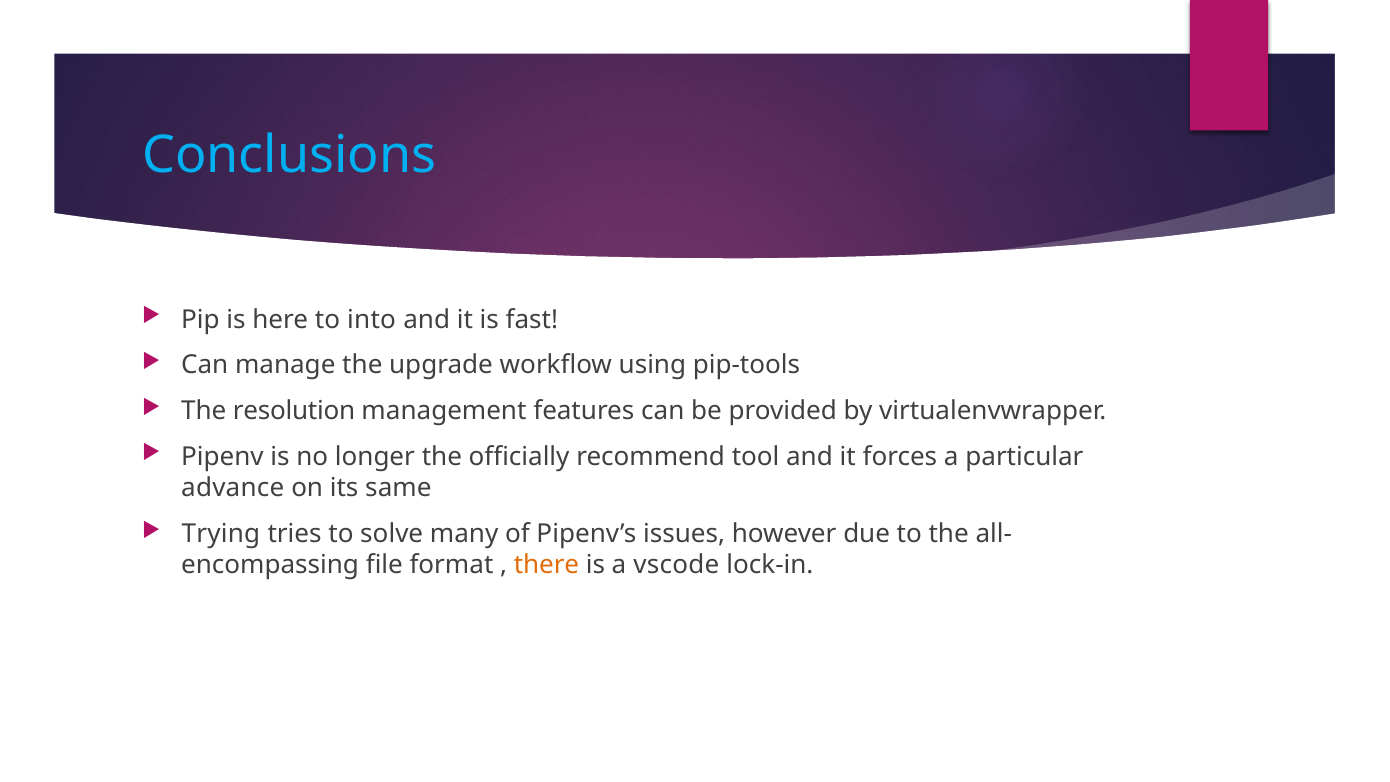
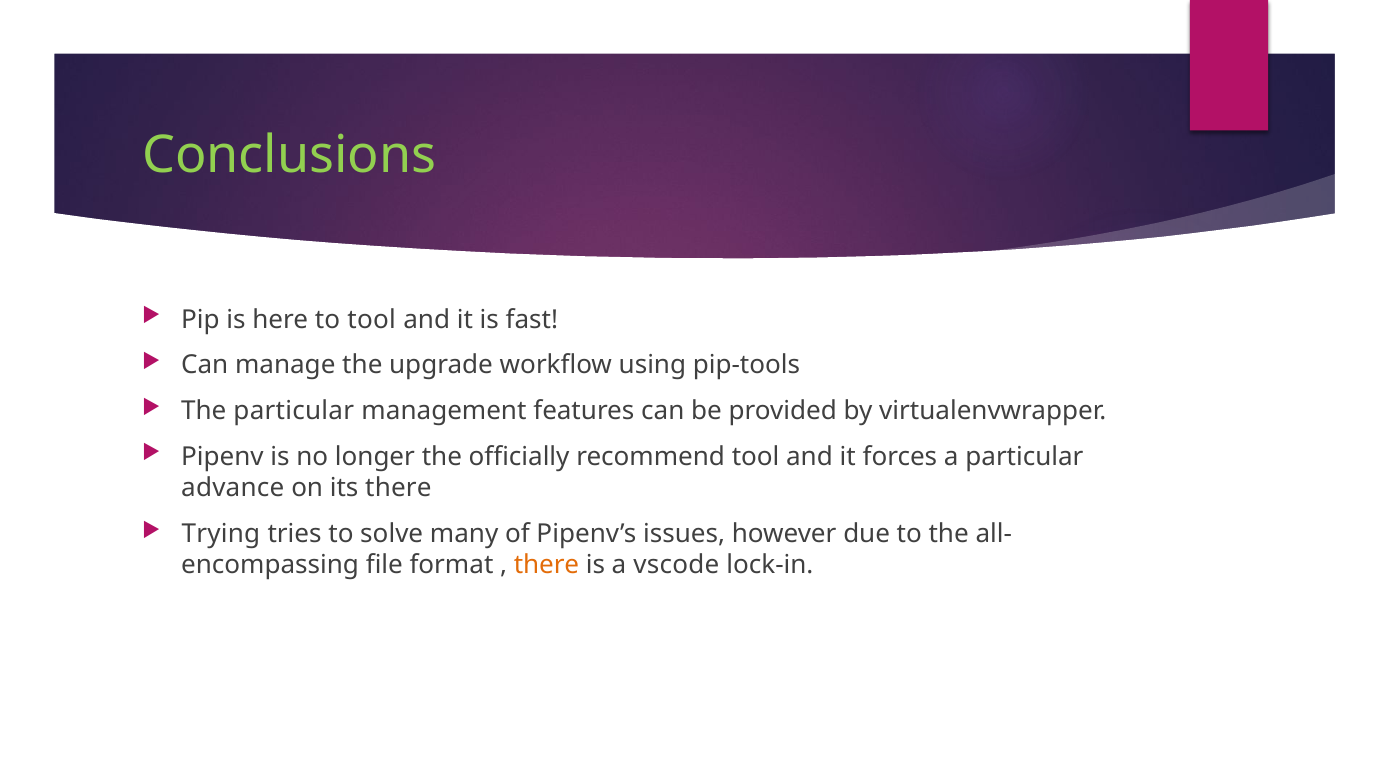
Conclusions colour: light blue -> light green (289, 155)
to into: into -> tool (372, 319)
The resolution: resolution -> particular (294, 411)
its same: same -> there (398, 488)
